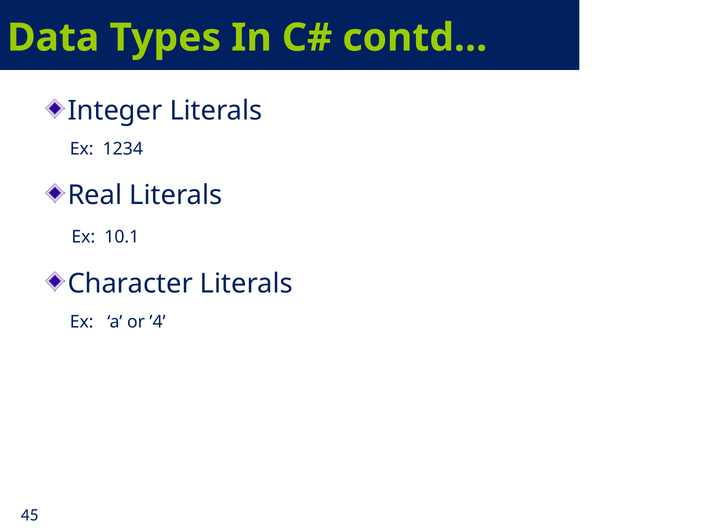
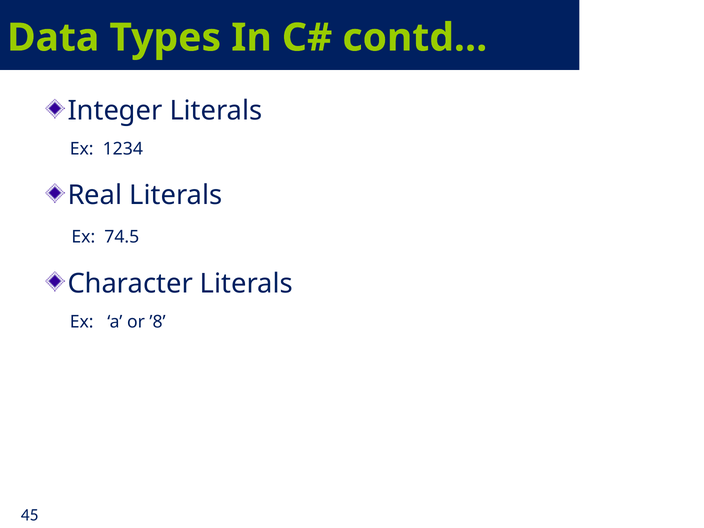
10.1: 10.1 -> 74.5 (122, 237)
’4: ’4 -> ’8 (158, 322)
